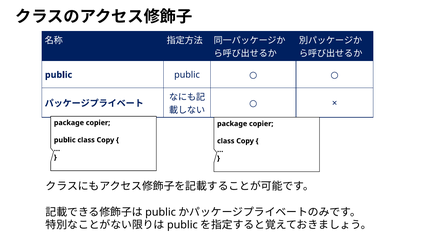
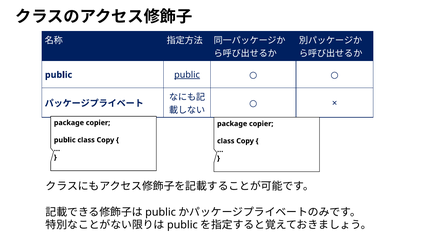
public underline: none -> present (187, 75)
